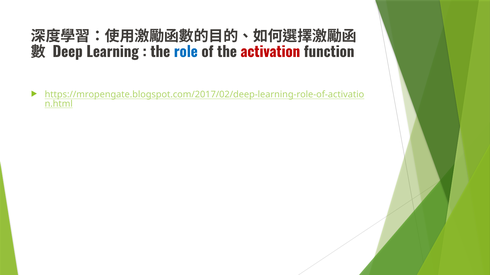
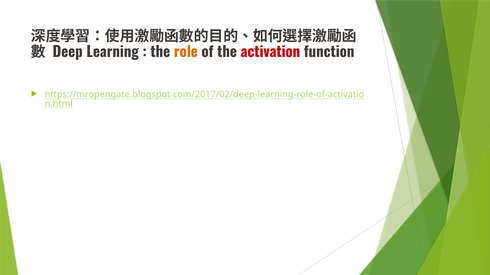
role colour: blue -> orange (186, 52)
